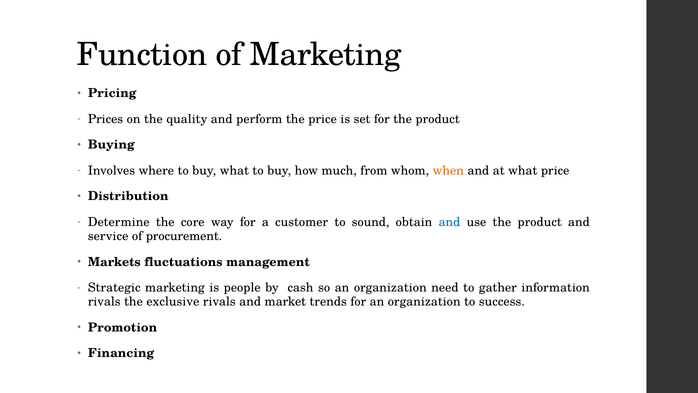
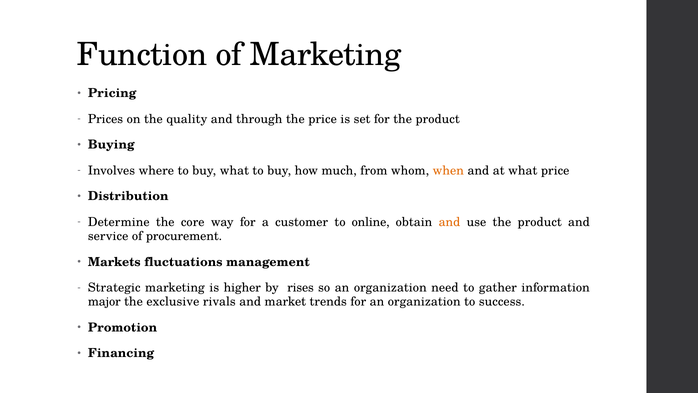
perform: perform -> through (259, 119)
sound: sound -> online (371, 222)
and colour: blue -> orange (450, 222)
people: people -> higher (242, 287)
cash: cash -> rises (301, 287)
rivals: rivals -> major (104, 302)
